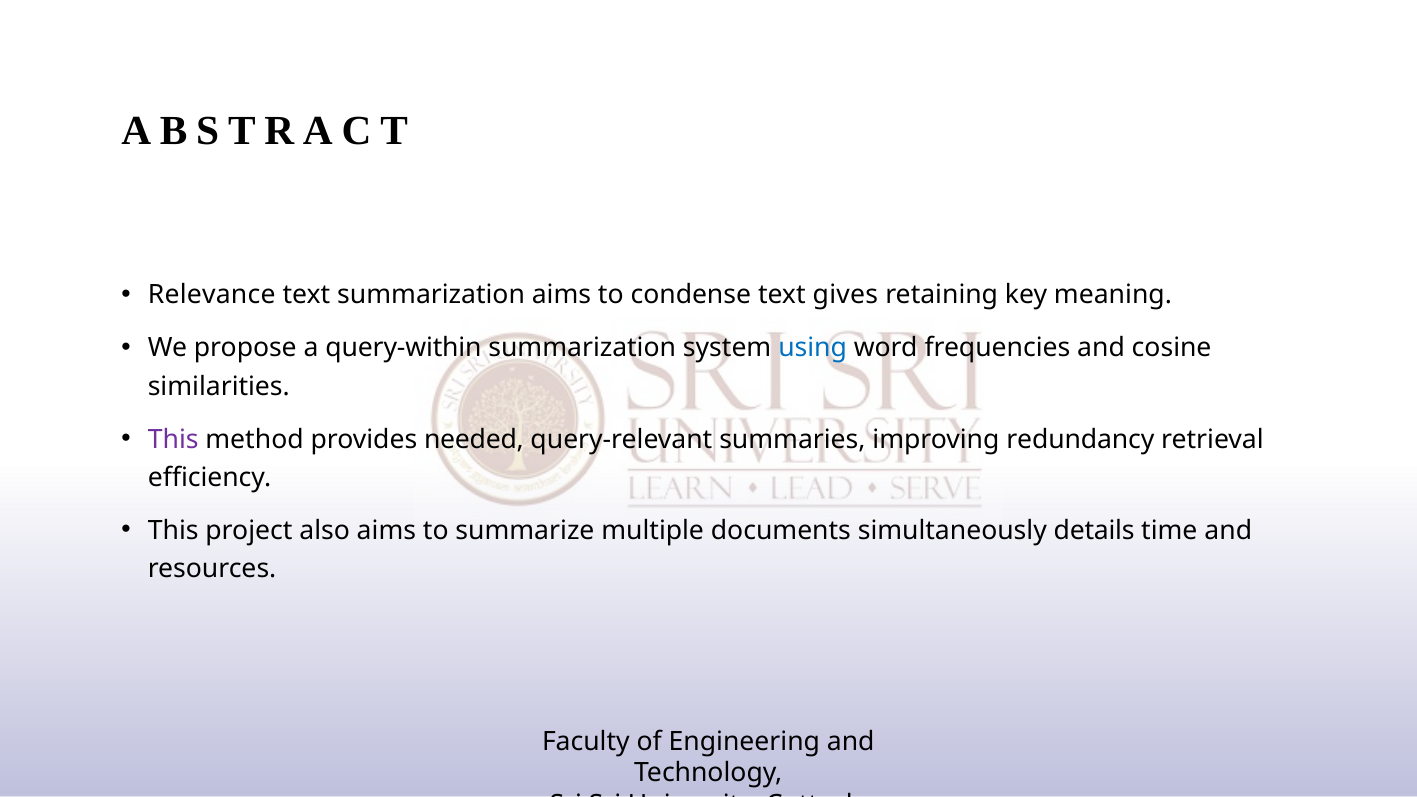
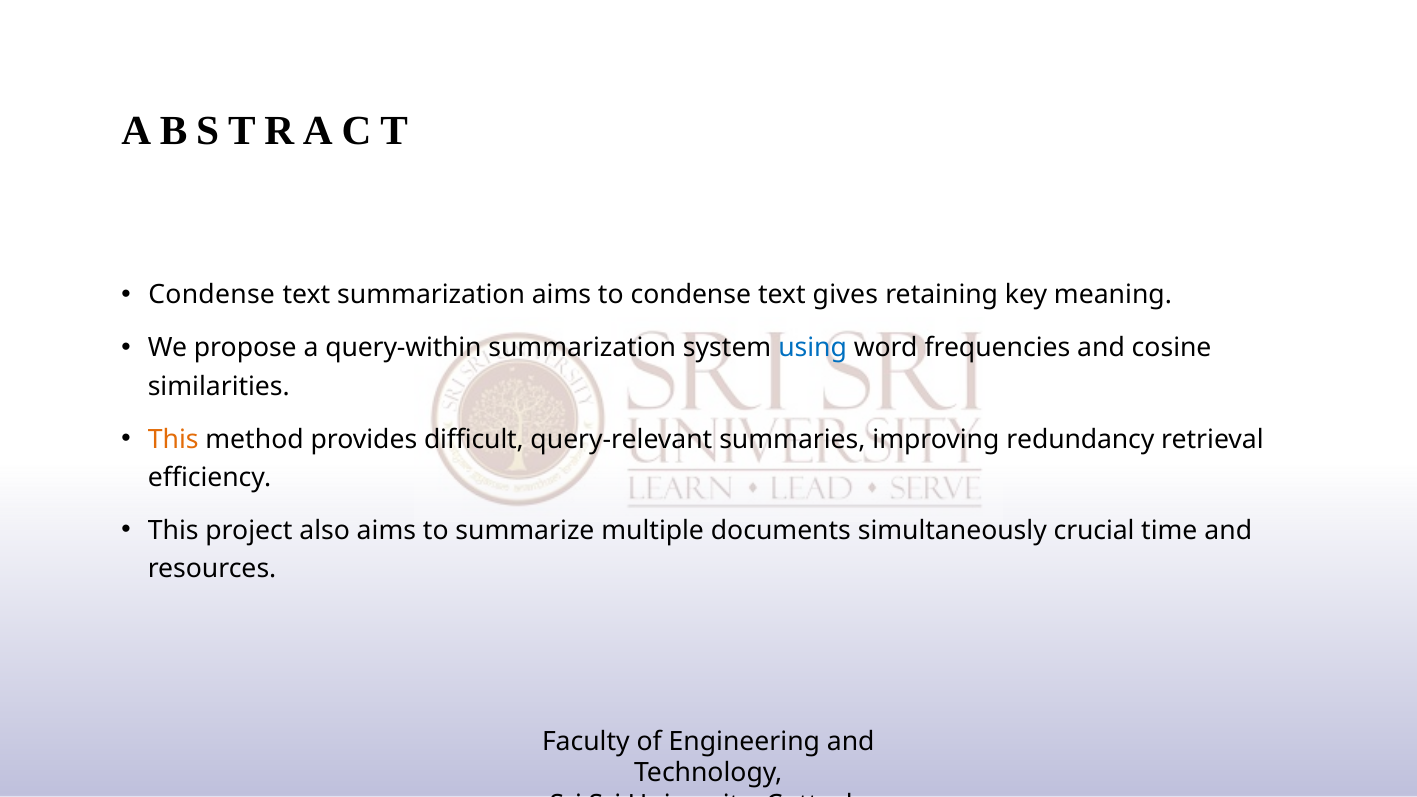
Relevance: Relevance -> Condense (212, 295)
This colour: purple -> orange (173, 439)
needed: needed -> difficult (474, 439)
details: details -> crucial (1094, 531)
